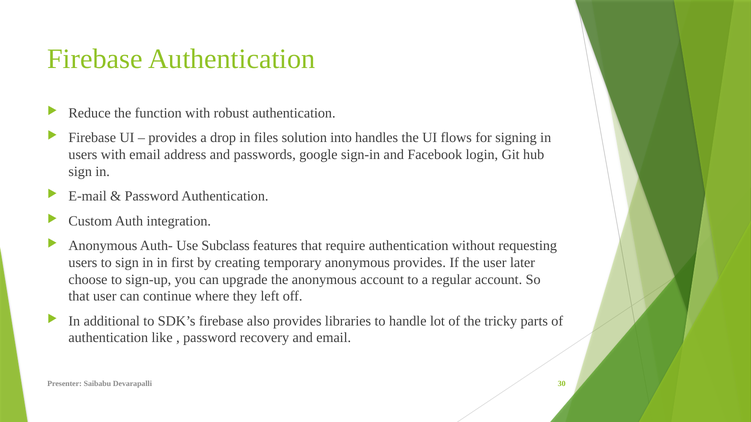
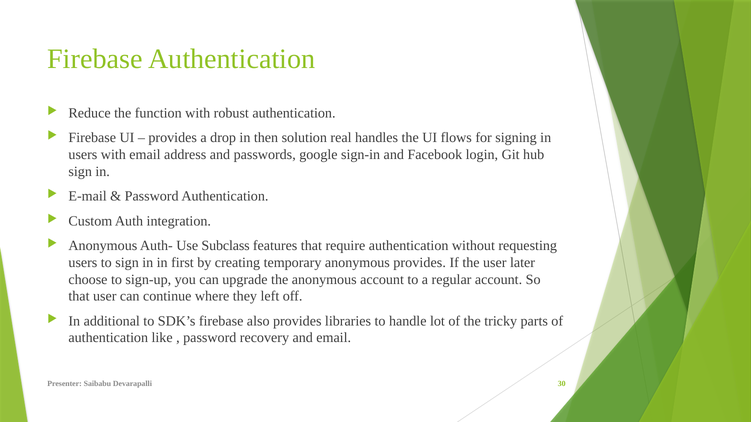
files: files -> then (266, 138)
into: into -> real (341, 138)
